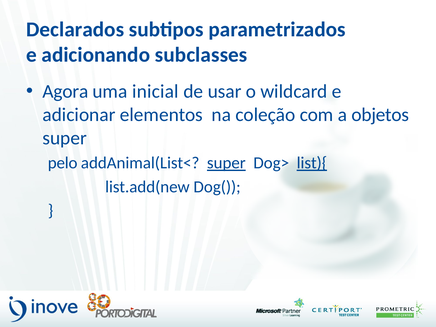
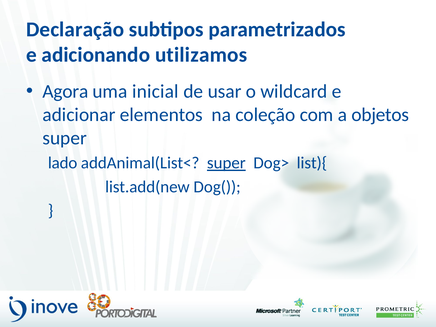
Declarados: Declarados -> Declaração (75, 29)
subclasses: subclasses -> utilizamos (201, 55)
pelo: pelo -> lado (63, 163)
list){ underline: present -> none (312, 163)
